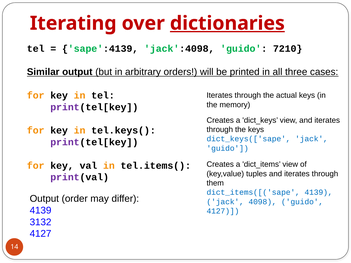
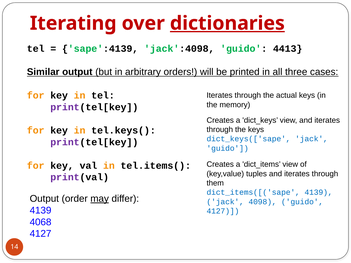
7210: 7210 -> 4413 (288, 49)
may underline: none -> present (100, 199)
3132: 3132 -> 4068 (41, 222)
